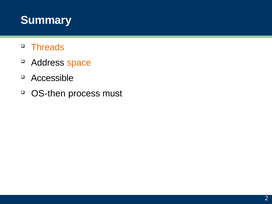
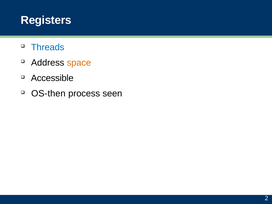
Summary: Summary -> Registers (46, 20)
Threads colour: orange -> blue (48, 47)
must: must -> seen (112, 94)
